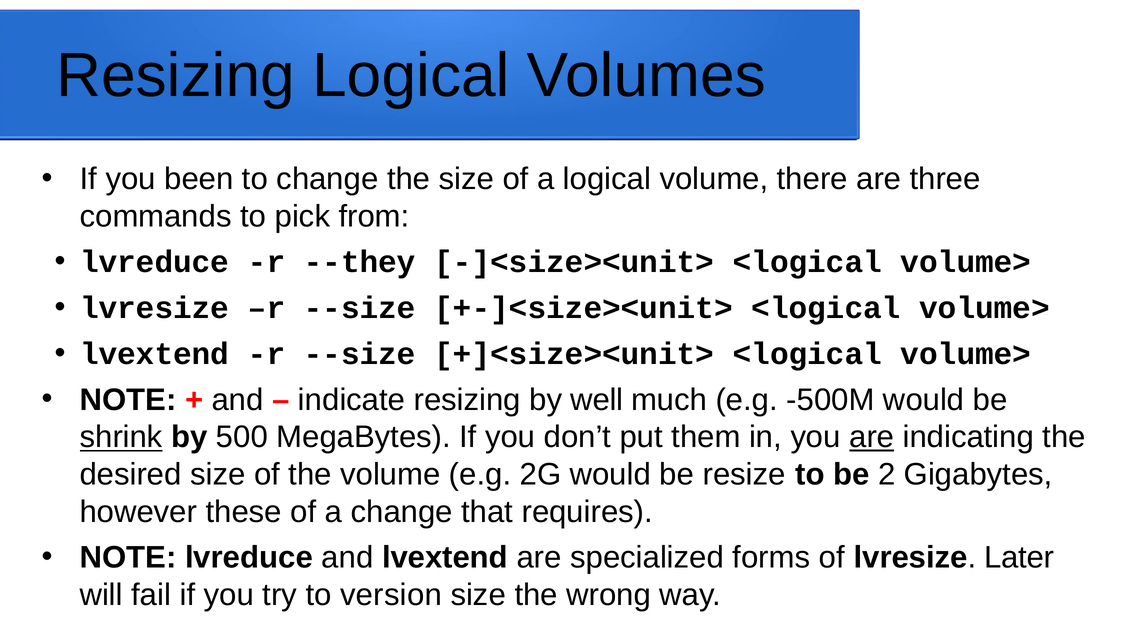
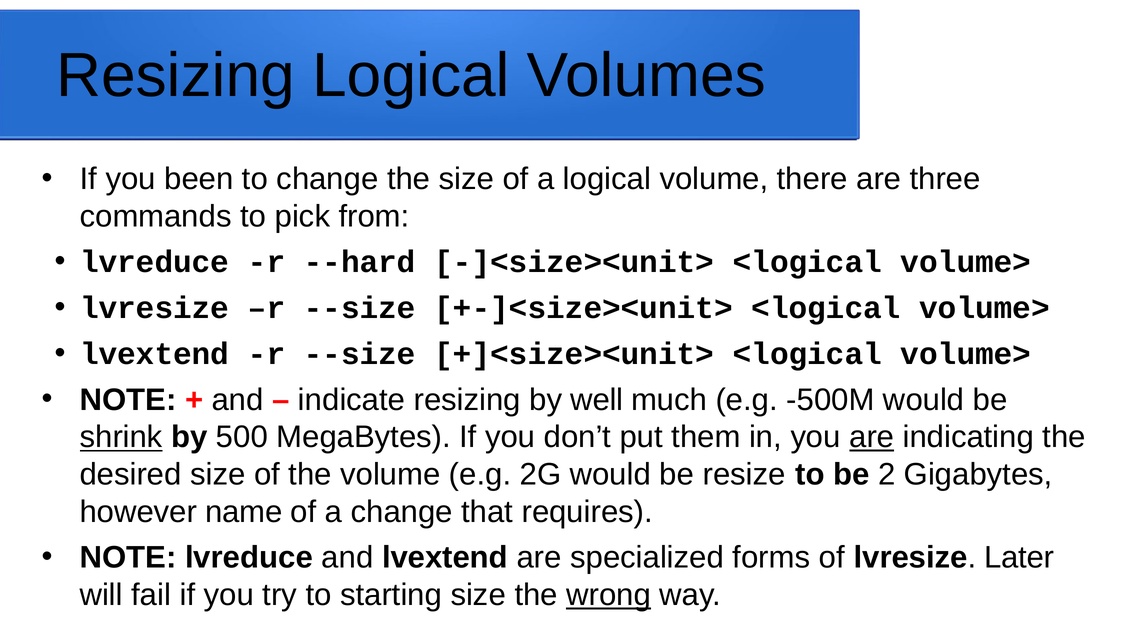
--they: --they -> --hard (360, 262)
these: these -> name (244, 512)
version: version -> starting (391, 595)
wrong underline: none -> present (609, 595)
